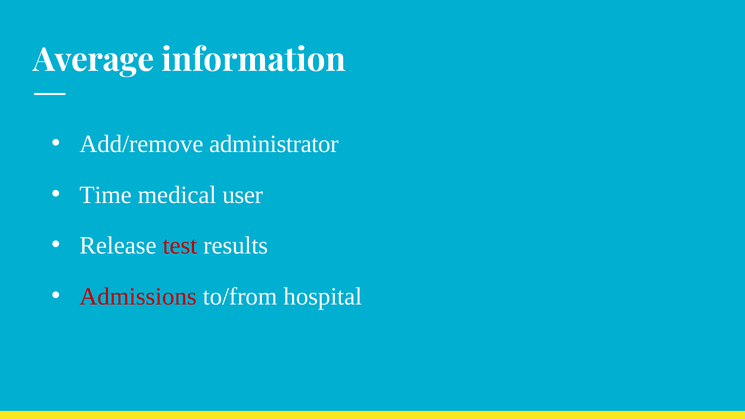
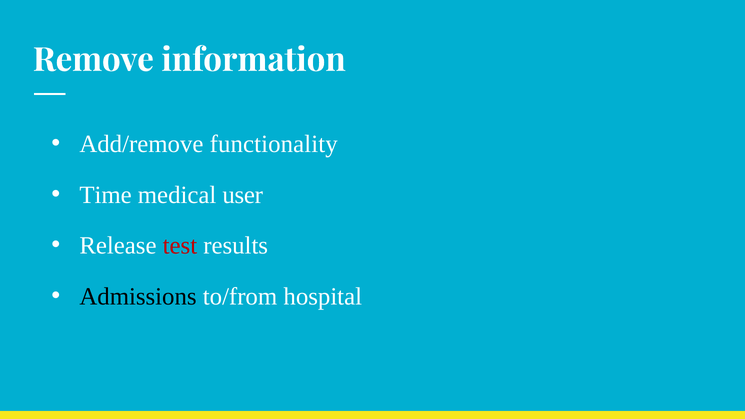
Average: Average -> Remove (93, 60)
administrator: administrator -> functionality (274, 144)
Admissions colour: red -> black (138, 296)
